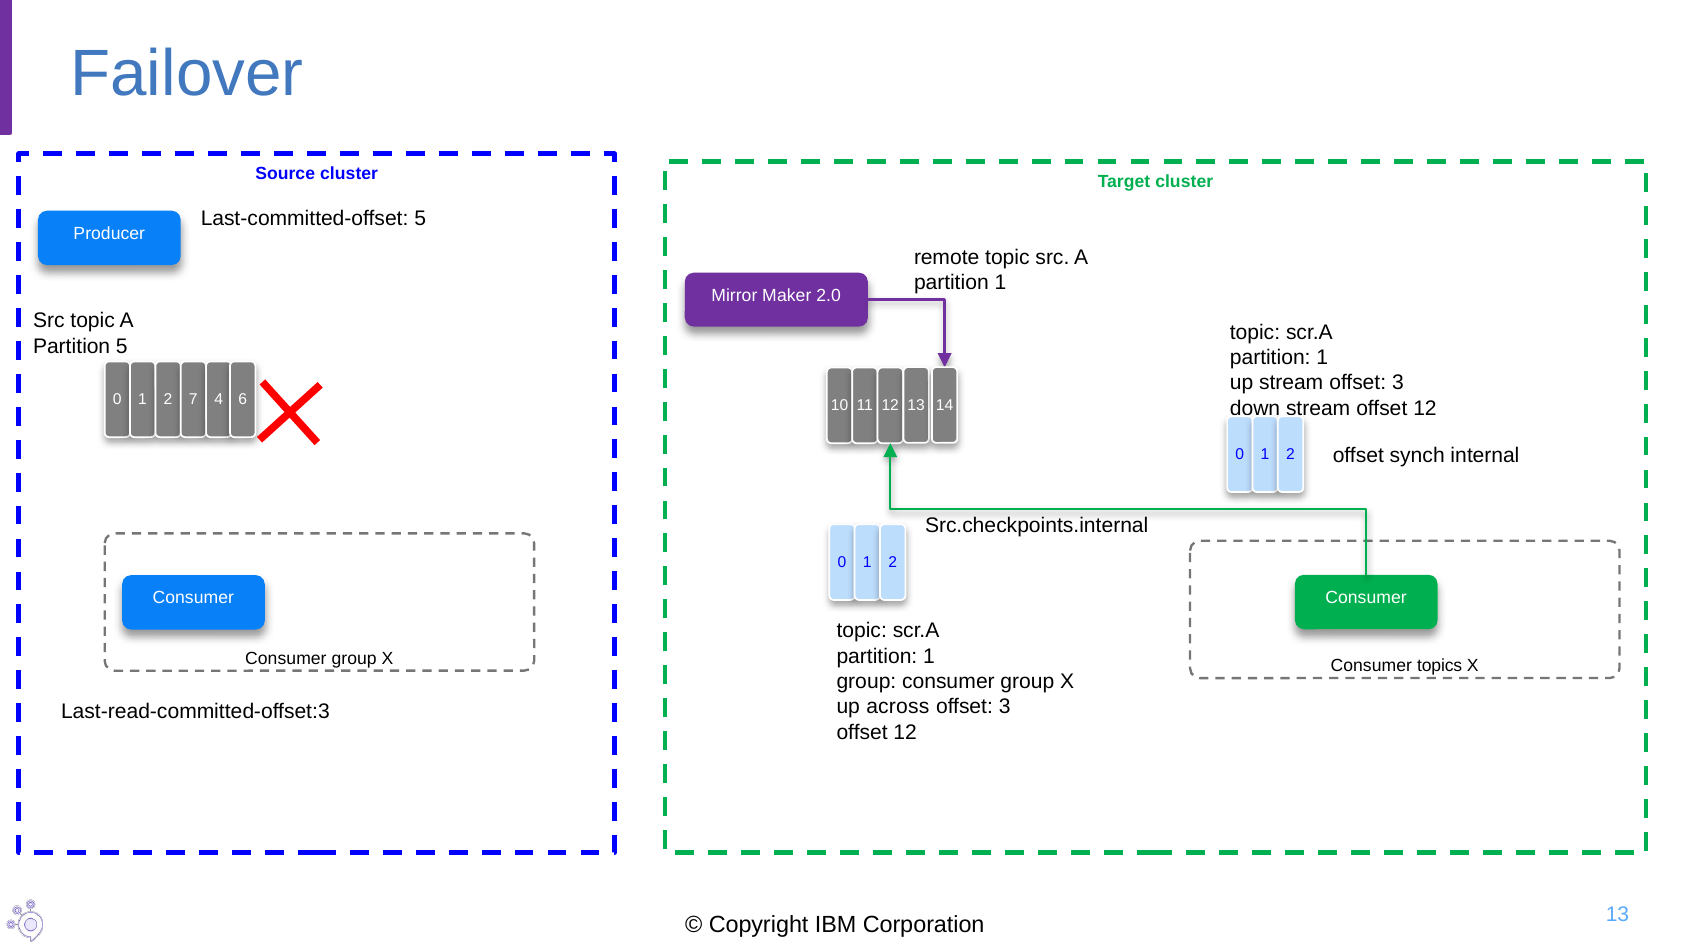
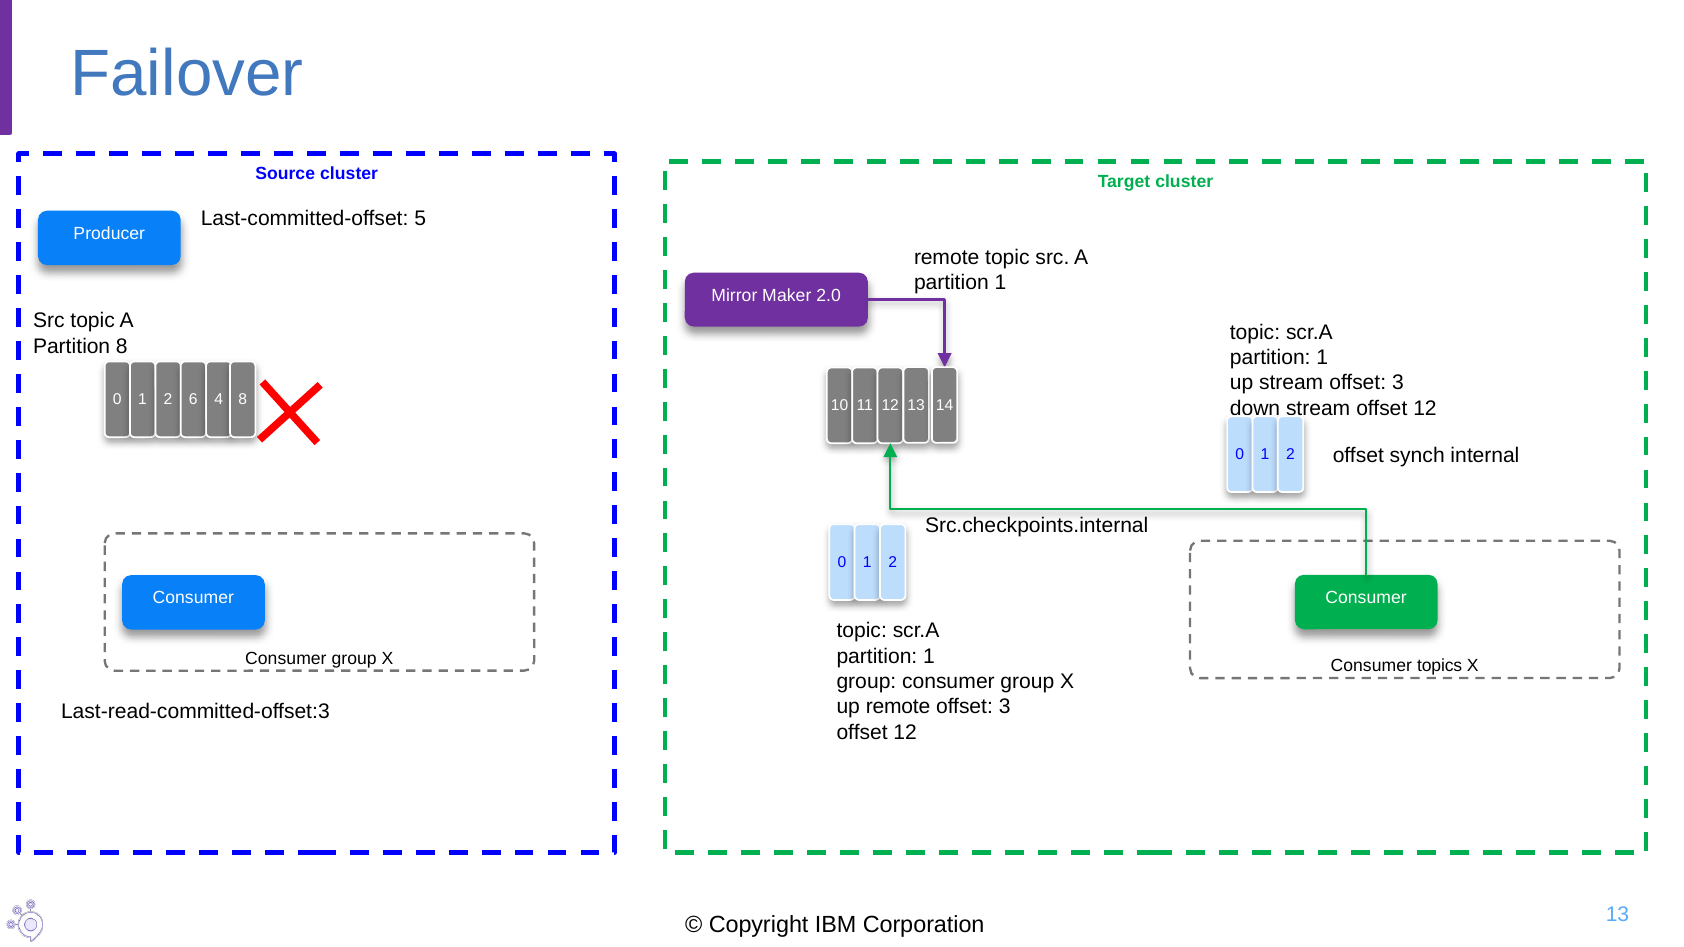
Partition 5: 5 -> 8 (122, 346)
7: 7 -> 6 (193, 399)
6: 6 -> 8 (243, 399)
up across: across -> remote (898, 707)
